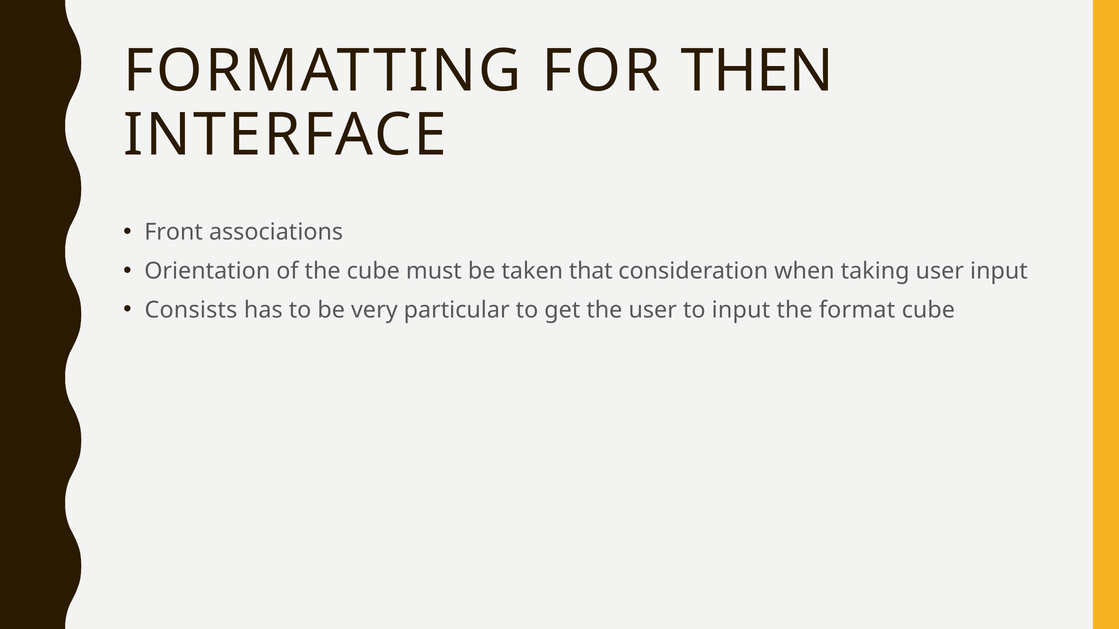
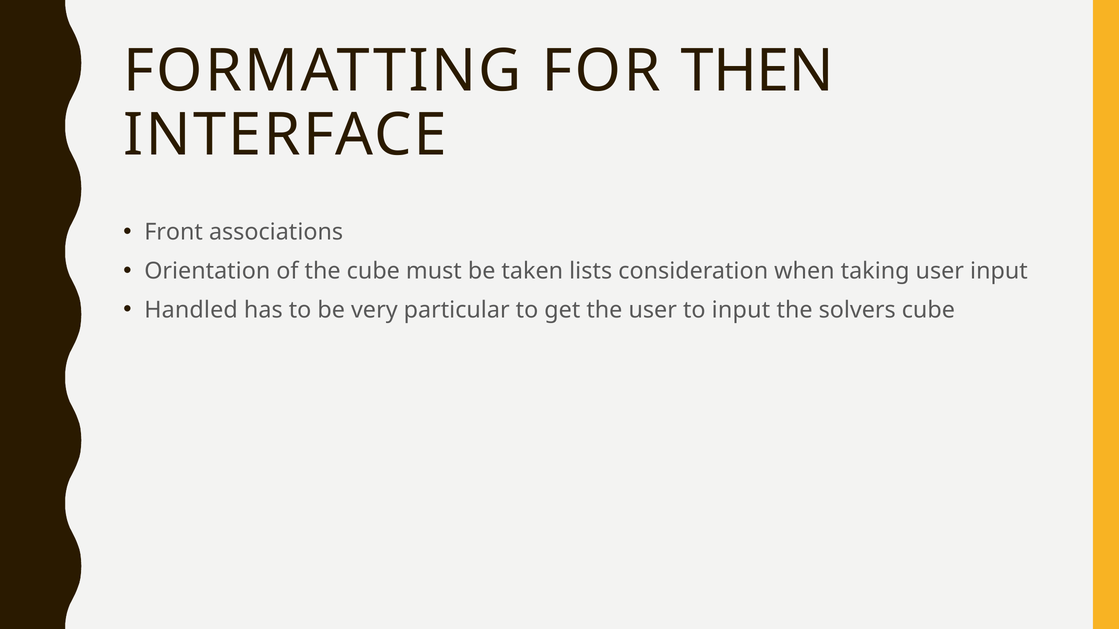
that: that -> lists (591, 271)
Consists: Consists -> Handled (191, 310)
format: format -> solvers (857, 310)
